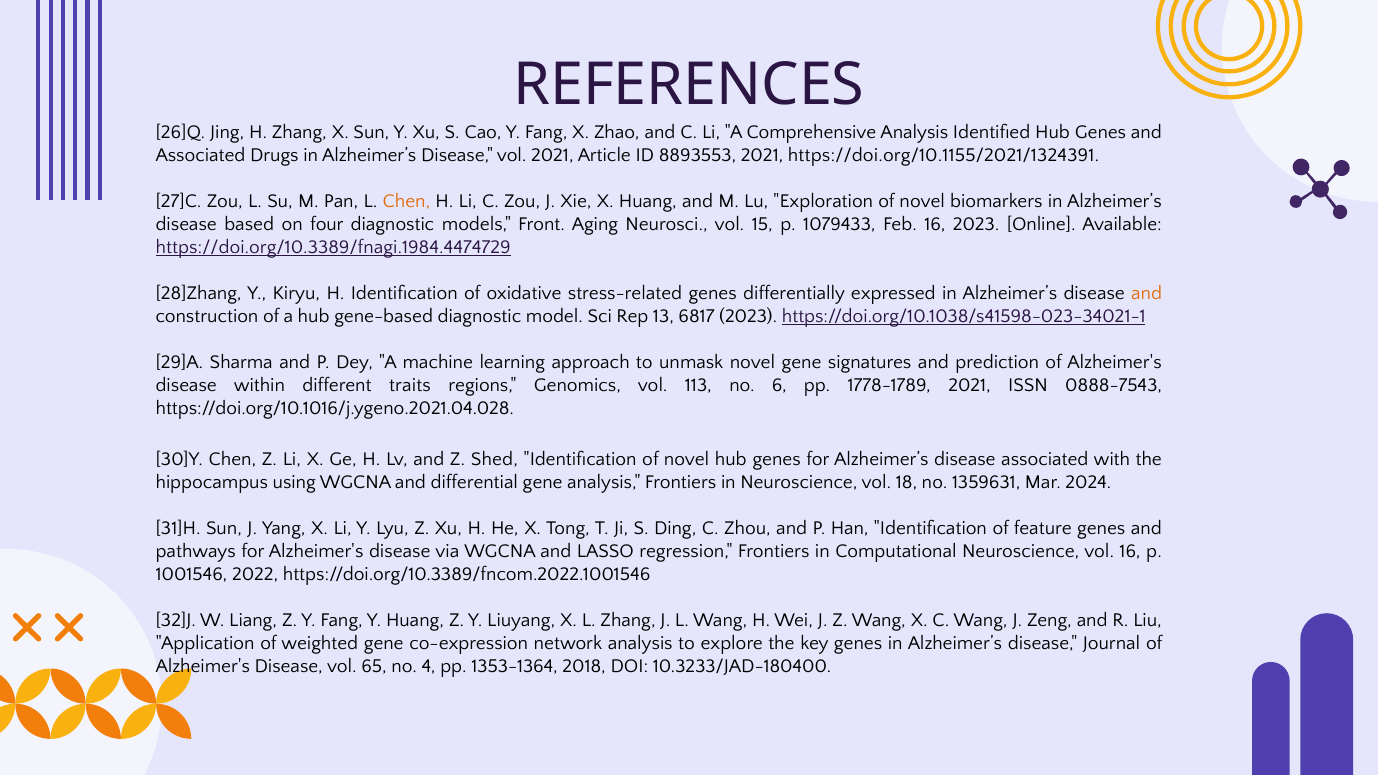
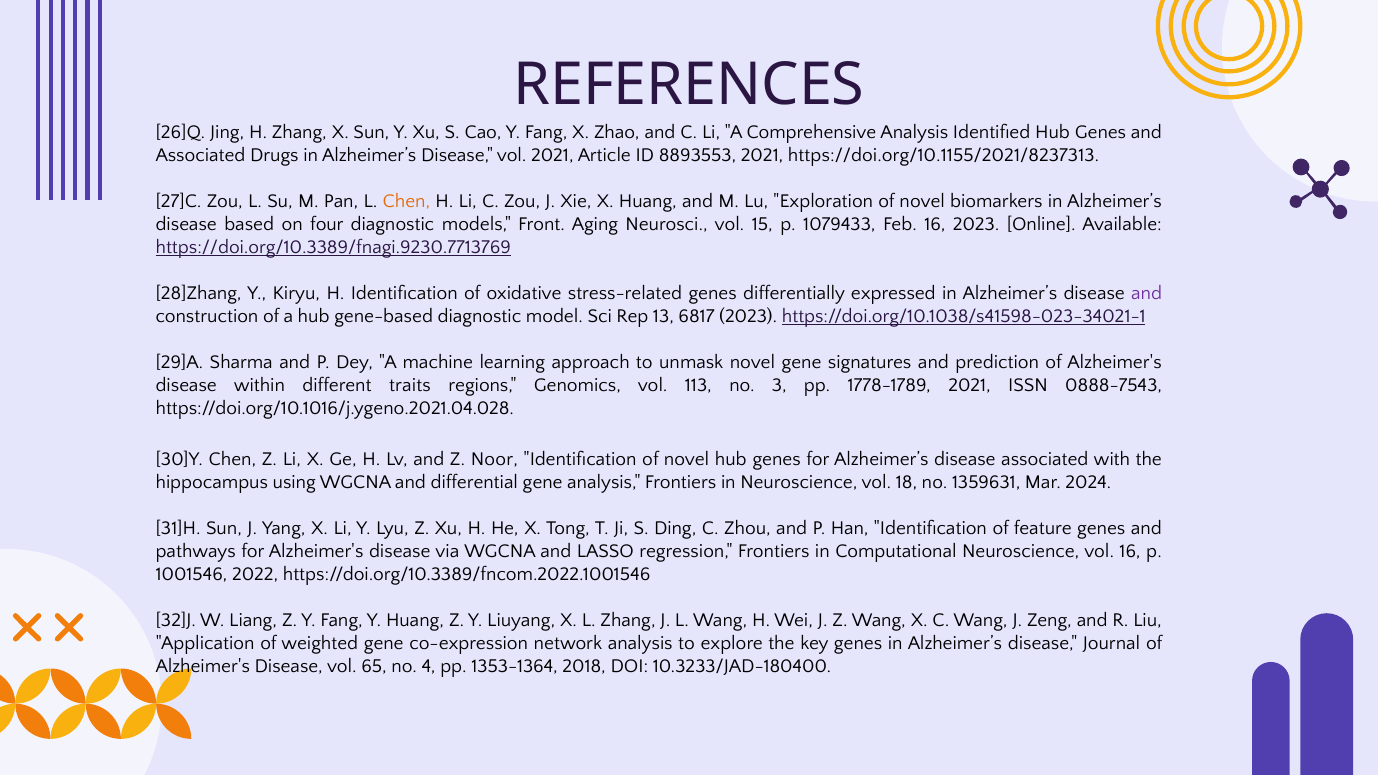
https://doi.org/10.1155/2021/1324391: https://doi.org/10.1155/2021/1324391 -> https://doi.org/10.1155/2021/8237313 (944, 155)
https://doi.org/10.3389/fnagi.1984.4474729: https://doi.org/10.3389/fnagi.1984.4474729 -> https://doi.org/10.3389/fnagi.9230.7713769 (333, 247)
and colour: orange -> purple (1147, 293)
6: 6 -> 3 (779, 385)
Shed: Shed -> Noor (494, 459)
